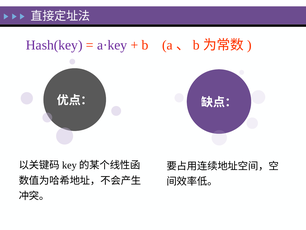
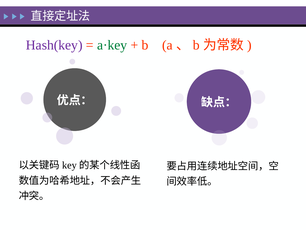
a·key colour: purple -> green (112, 45)
